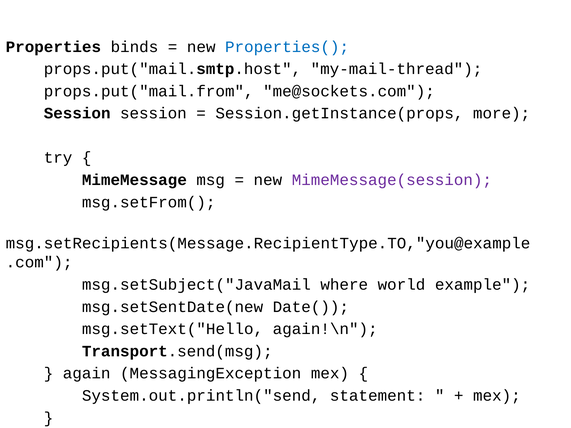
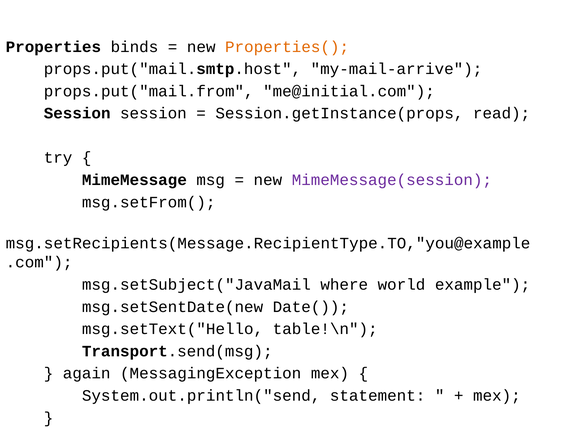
Properties( colour: blue -> orange (287, 47)
my-mail-thread: my-mail-thread -> my-mail-arrive (396, 69)
me@sockets.com: me@sockets.com -> me@initial.com (349, 91)
more: more -> read (502, 113)
again!\n: again!\n -> table!\n (325, 329)
